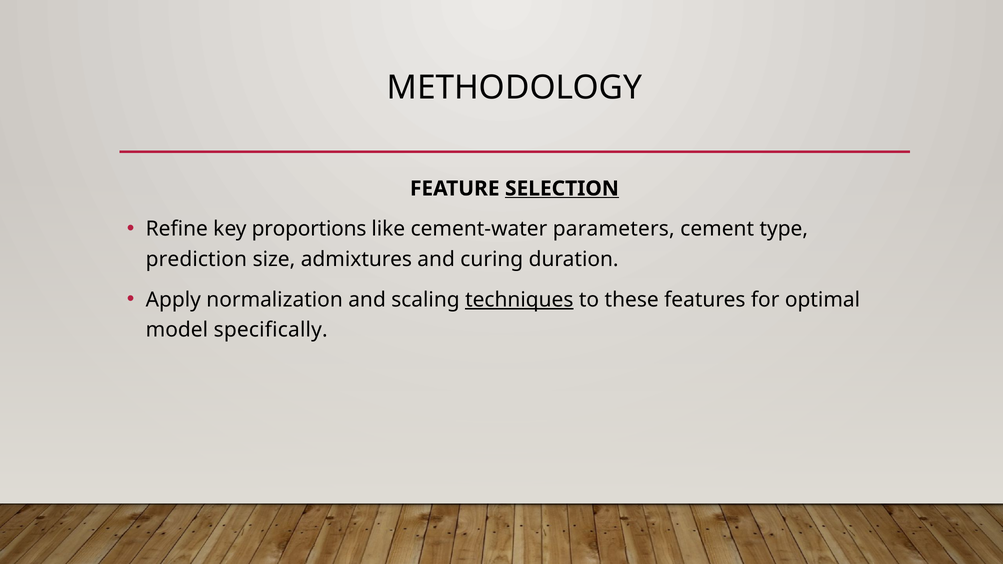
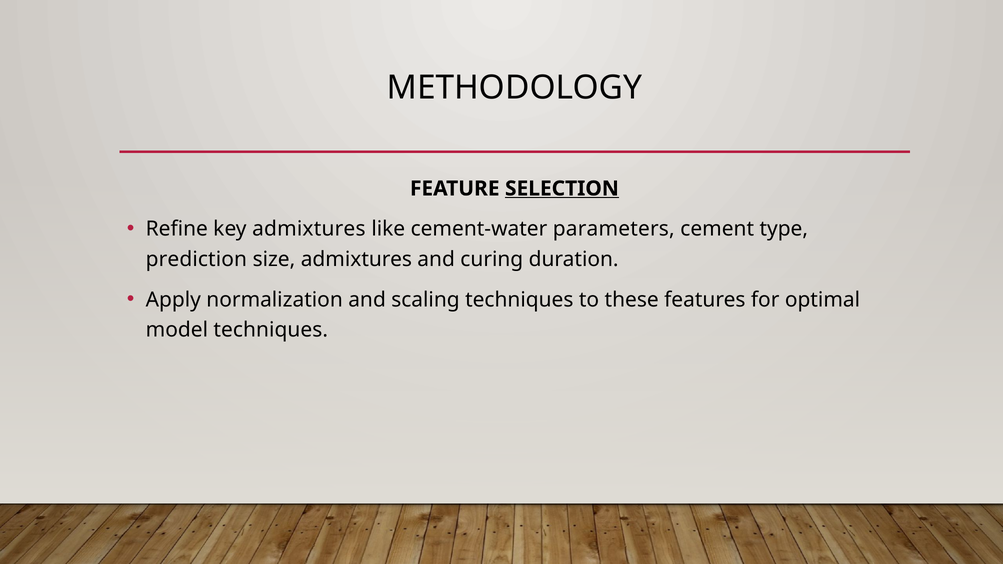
key proportions: proportions -> admixtures (309, 229)
techniques underline: present -> none (519, 300)
model specifically: specifically -> techniques (271, 330)
